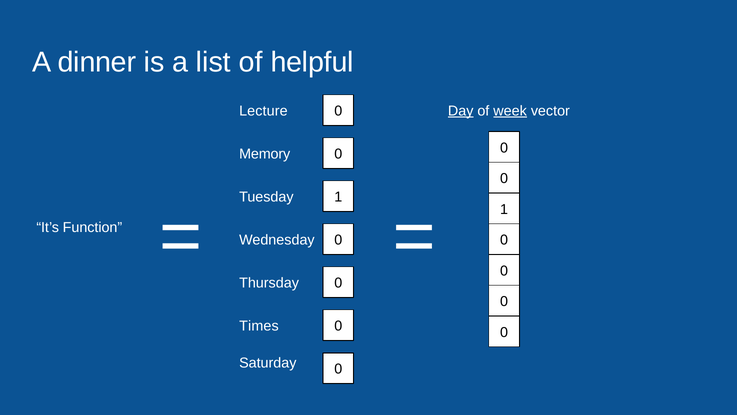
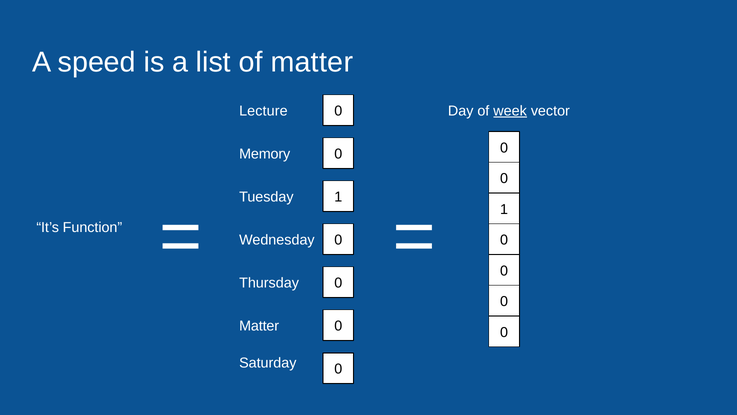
dinner: dinner -> speed (97, 62)
of helpful: helpful -> matter (312, 62)
Day underline: present -> none (461, 111)
Times: Times -> Matter (259, 326)
